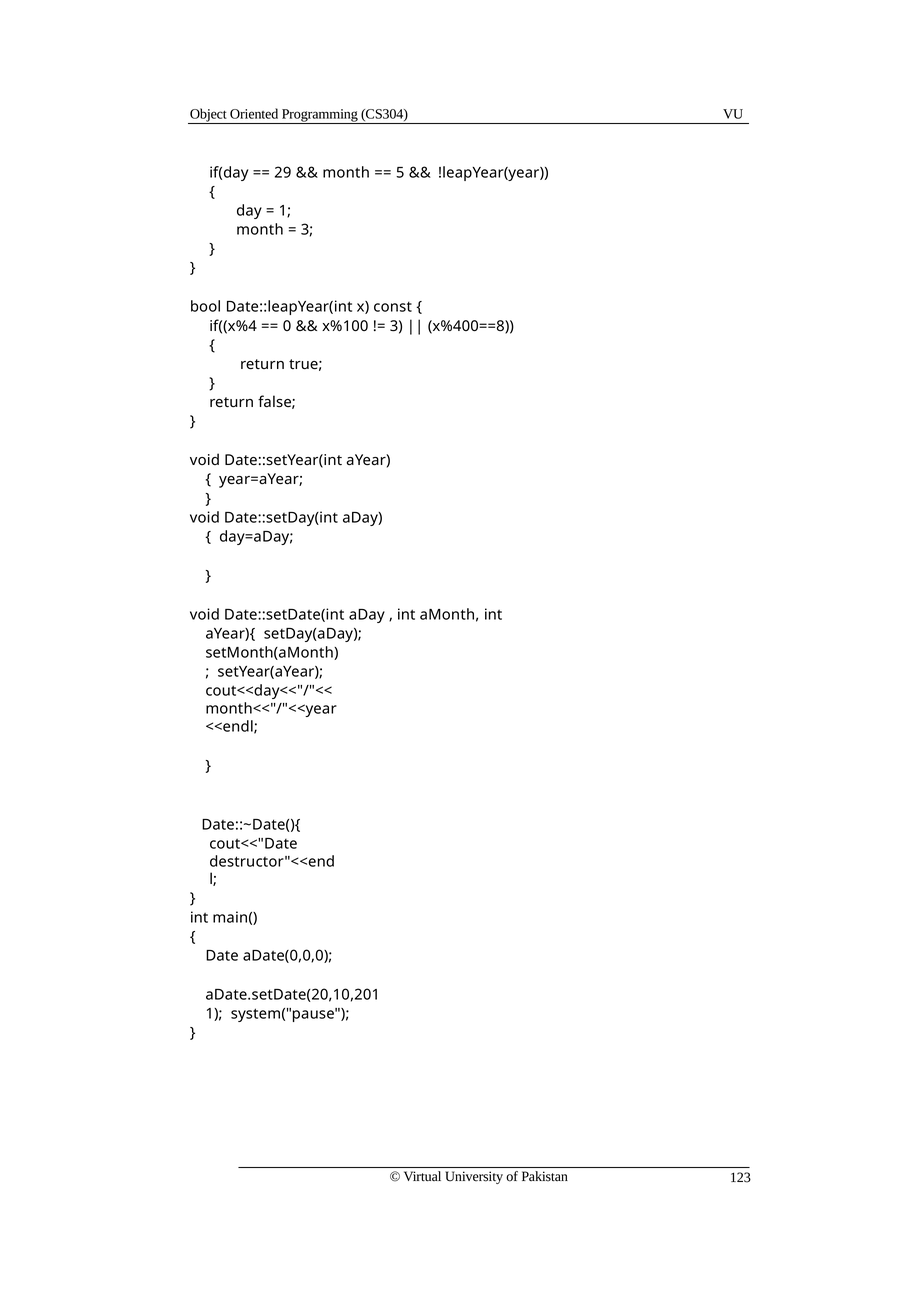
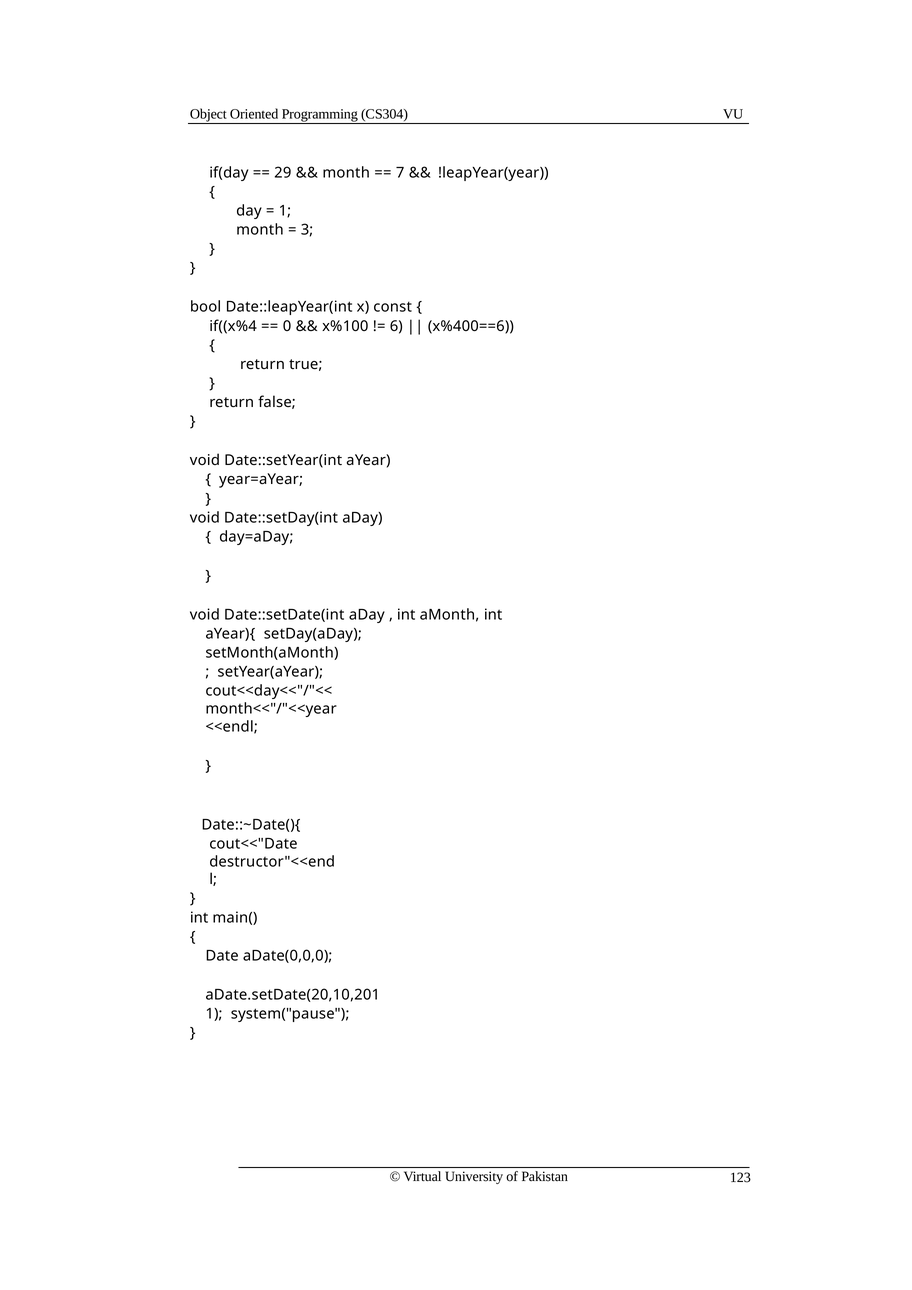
5: 5 -> 7 (400, 173)
3: 3 -> 6 (396, 326)
x%400==8: x%400==8 -> x%400==6 (471, 326)
